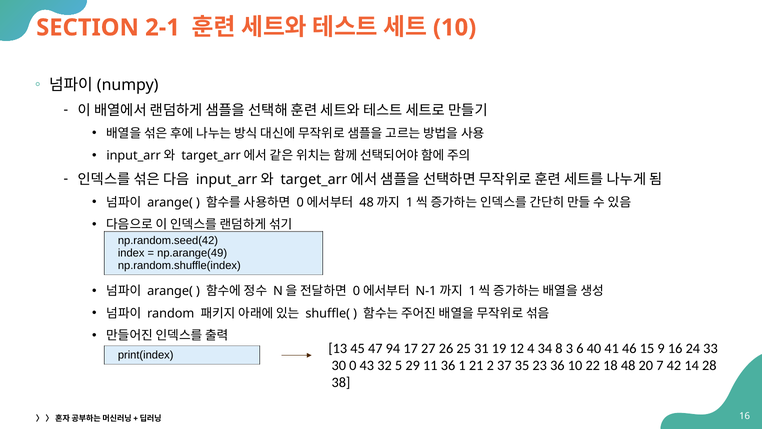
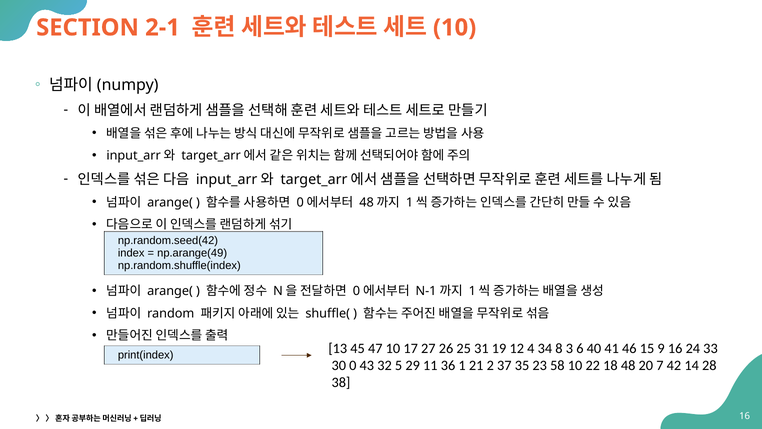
47 94: 94 -> 10 (393, 348)
23 36: 36 -> 58 (557, 365)
